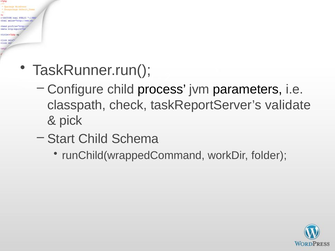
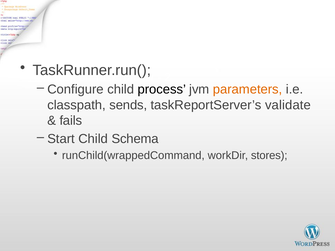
parameters colour: black -> orange (248, 90)
check: check -> sends (128, 105)
pick: pick -> fails (71, 121)
folder: folder -> stores (269, 156)
